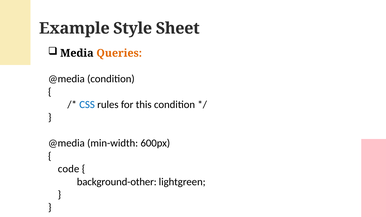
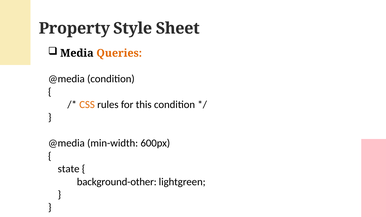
Example: Example -> Property (74, 28)
CSS colour: blue -> orange (87, 105)
code: code -> state (69, 169)
